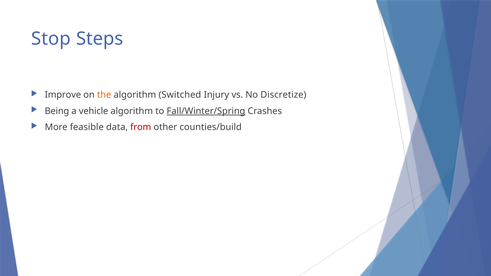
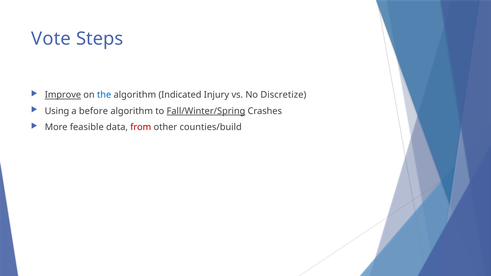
Stop: Stop -> Vote (51, 39)
Improve underline: none -> present (63, 95)
the colour: orange -> blue (104, 95)
Switched: Switched -> Indicated (180, 95)
Being: Being -> Using (57, 111)
vehicle: vehicle -> before (93, 111)
